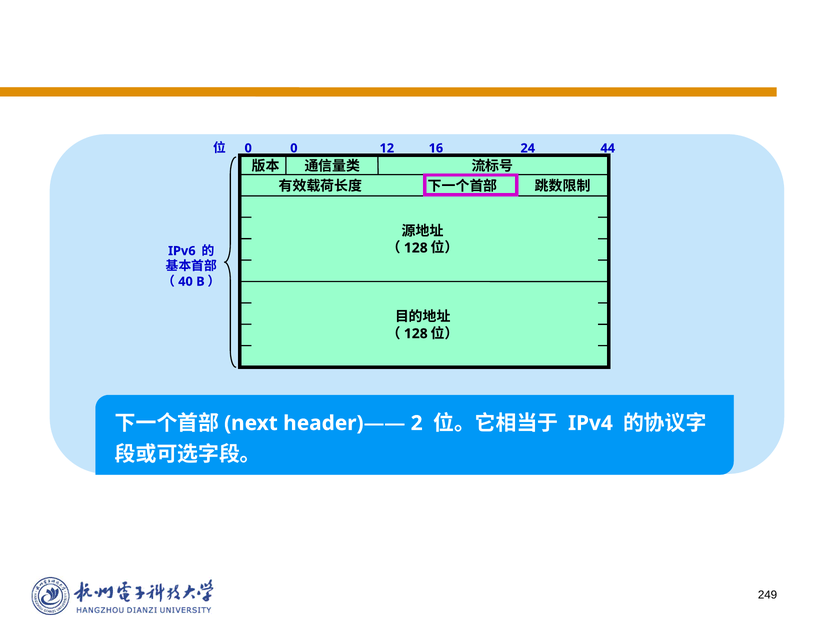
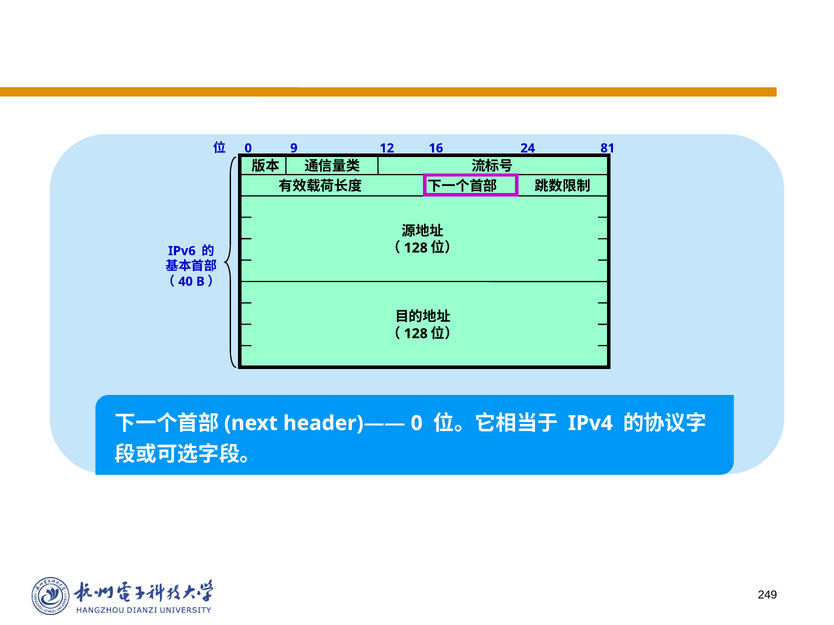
0 0: 0 -> 9 (294, 148)
44: 44 -> 81 (608, 148)
header)—— 2: 2 -> 0 (417, 424)
